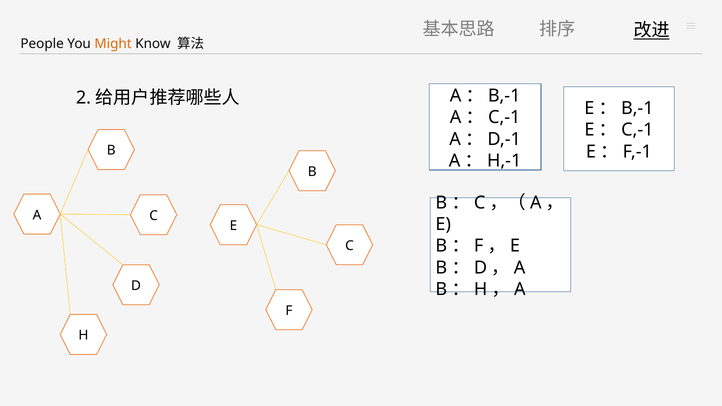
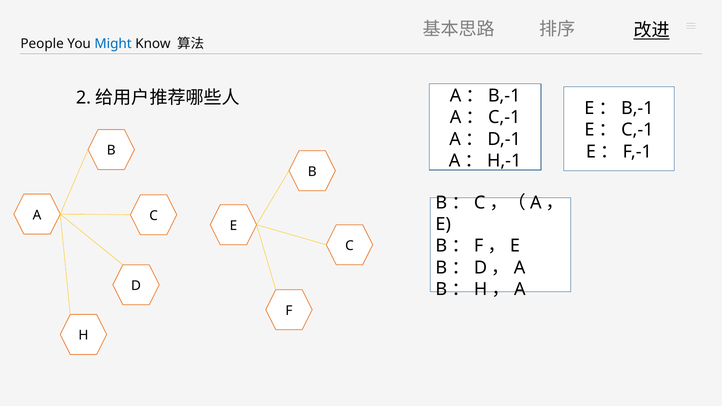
Might colour: orange -> blue (113, 44)
